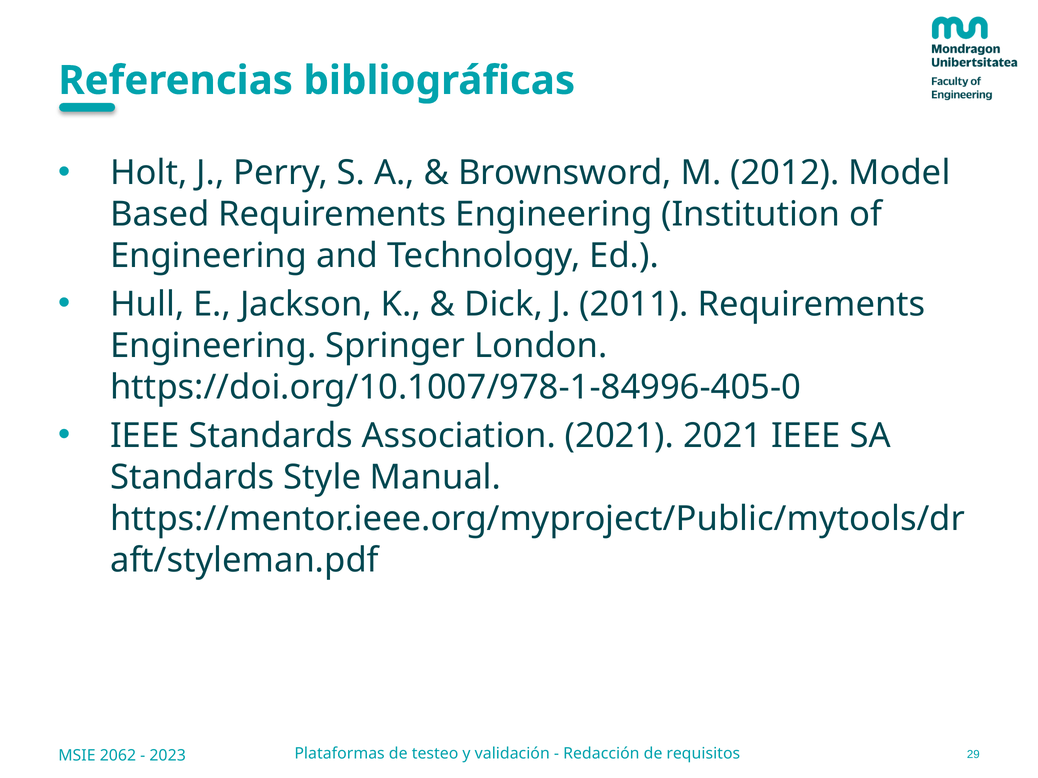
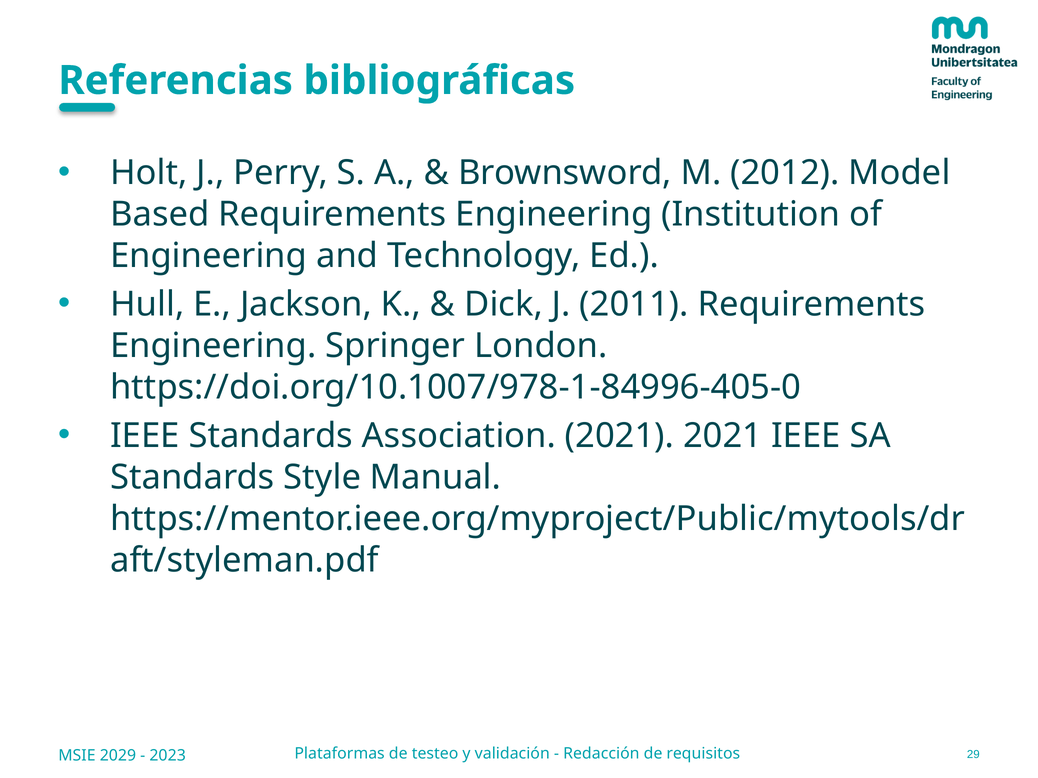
2062: 2062 -> 2029 (118, 756)
